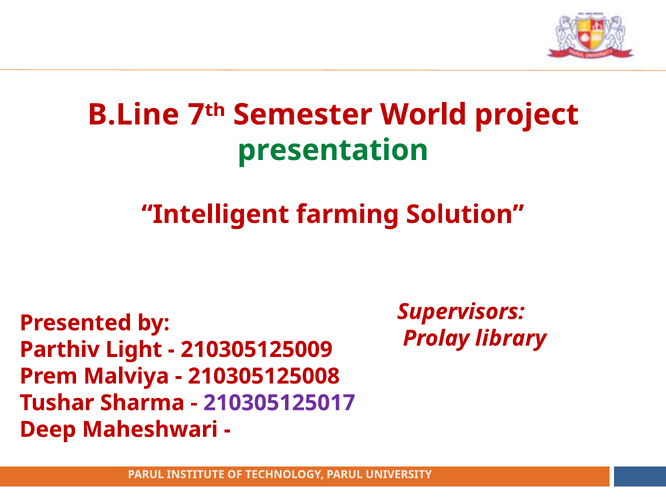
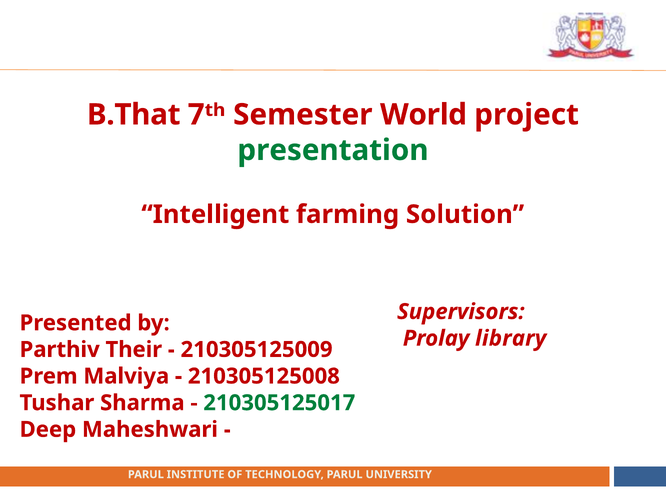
B.Line: B.Line -> B.That (134, 115)
Light: Light -> Their (134, 349)
210305125017 colour: purple -> green (279, 402)
